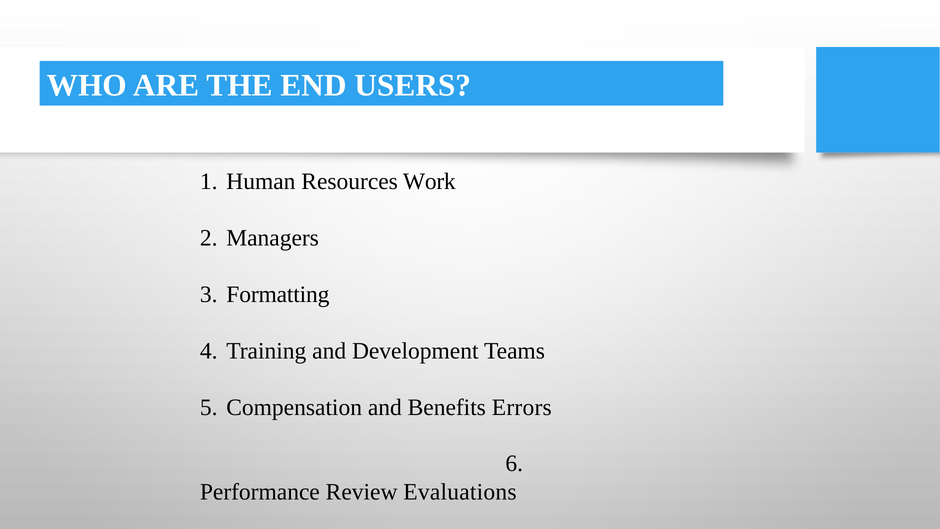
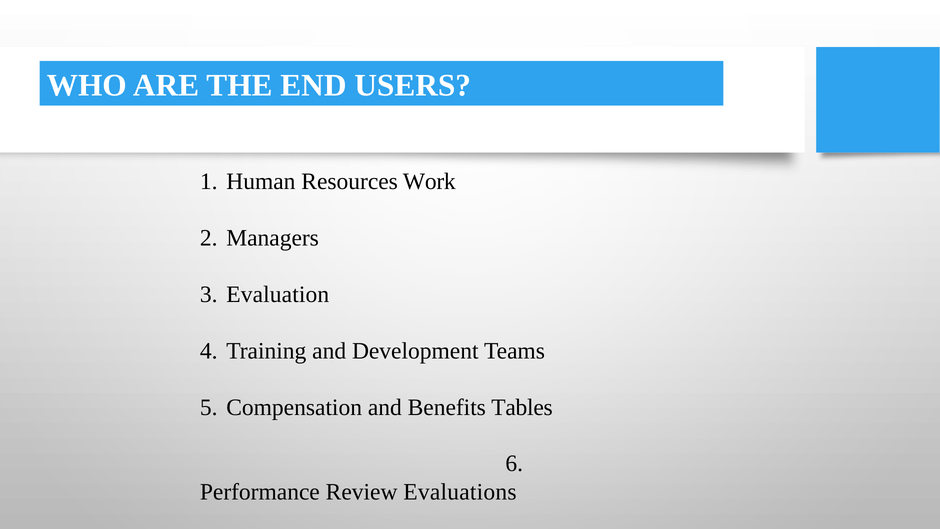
Formatting: Formatting -> Evaluation (278, 294)
Errors: Errors -> Tables (522, 407)
